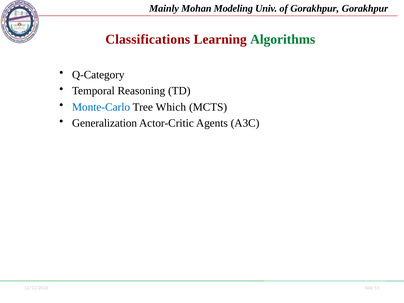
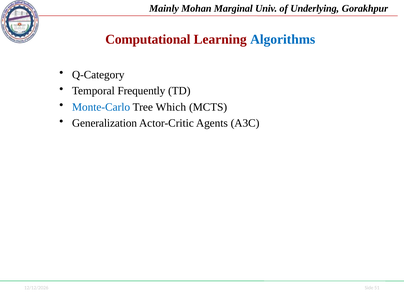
Modeling: Modeling -> Marginal (233, 8)
of Gorakhpur: Gorakhpur -> Underlying (315, 8)
Classifications: Classifications -> Computational (148, 39)
Algorithms colour: green -> blue (283, 39)
Reasoning: Reasoning -> Frequently (141, 91)
